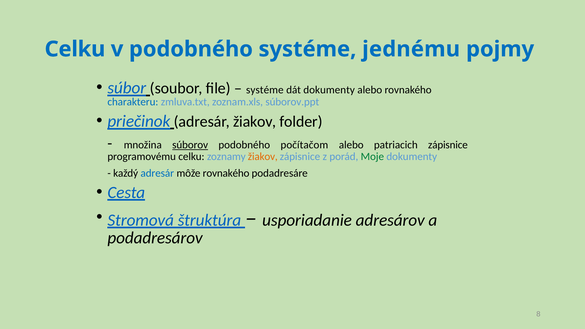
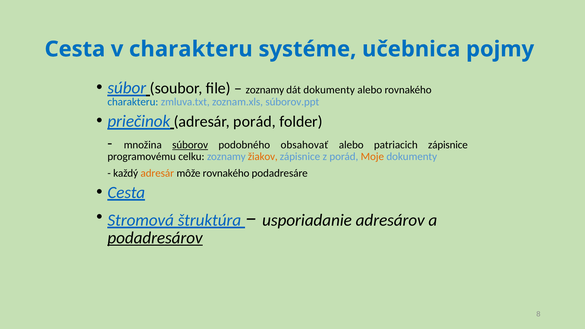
Celku: Celku -> Cesta (75, 49)
v podobného: podobného -> charakteru (191, 49)
jednému: jednému -> učebnica (411, 49)
systéme: systéme -> zoznamy (265, 90)
adresár žiakov: žiakov -> porád (255, 122)
počítačom: počítačom -> obsahovať (304, 145)
Moje colour: green -> orange (372, 156)
adresár colour: blue -> orange (157, 173)
podadresárov underline: none -> present (155, 238)
